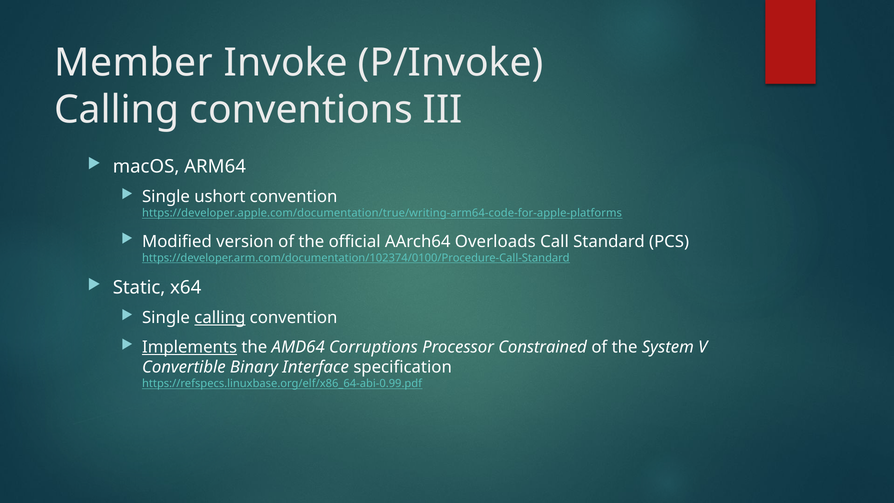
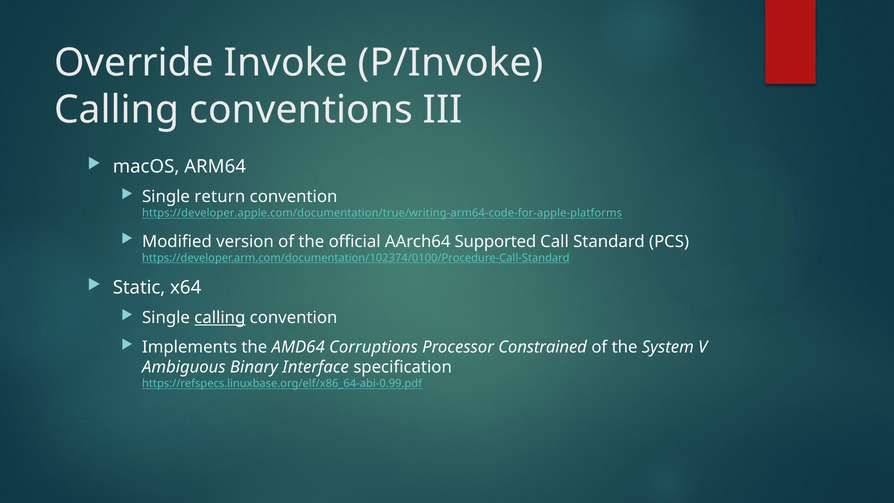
Member: Member -> Override (134, 63)
ushort: ushort -> return (220, 197)
Overloads: Overloads -> Supported (495, 241)
Implements underline: present -> none (190, 347)
Convertible: Convertible -> Ambiguous (184, 367)
